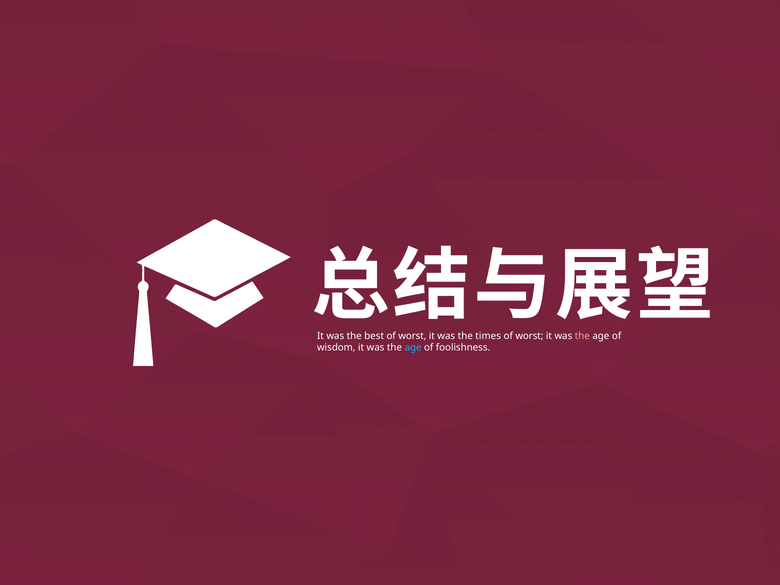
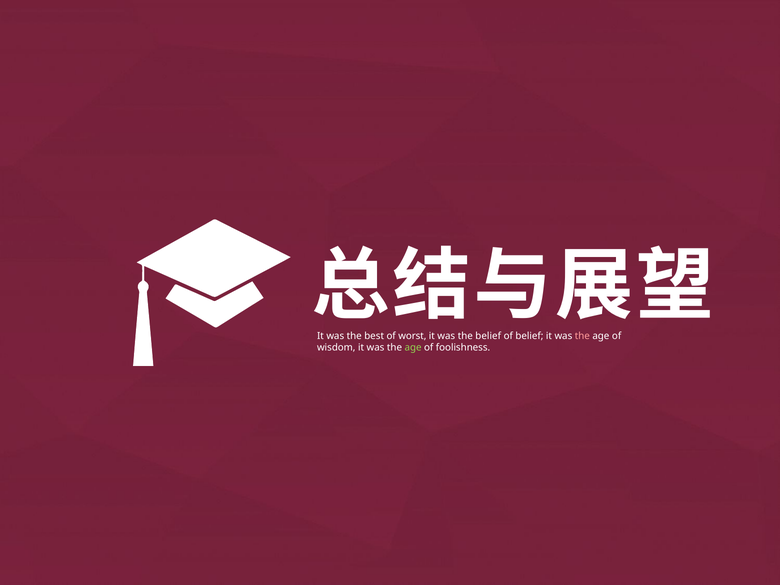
the times: times -> belief (488, 336)
worst: worst -> belief (529, 336)
age colour: light blue -> light green (413, 348)
